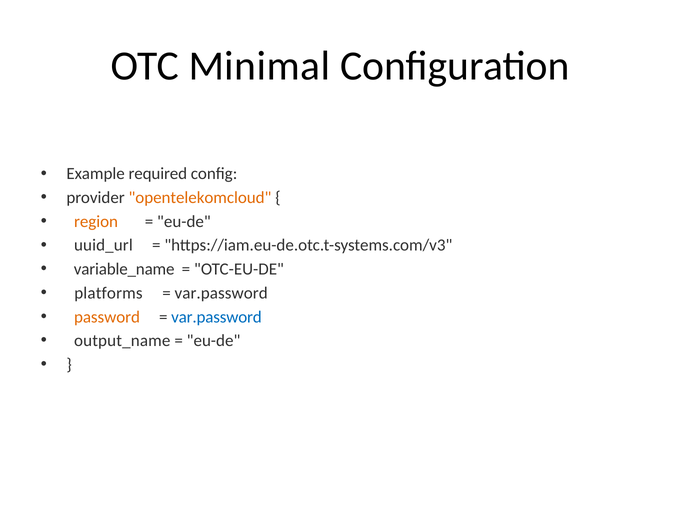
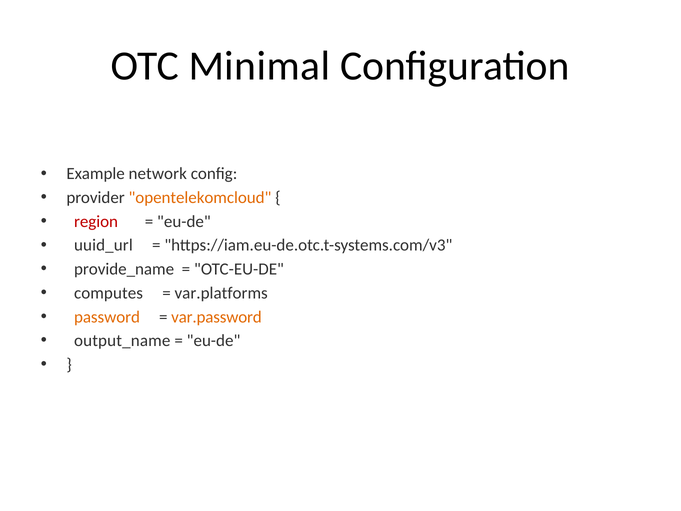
required: required -> network (158, 174)
region colour: orange -> red (96, 221)
variable_name: variable_name -> provide_name (124, 269)
platforms: platforms -> computes (108, 293)
var.password: var.password -> var.platforms (221, 293)
var.password colour: blue -> orange (217, 317)
